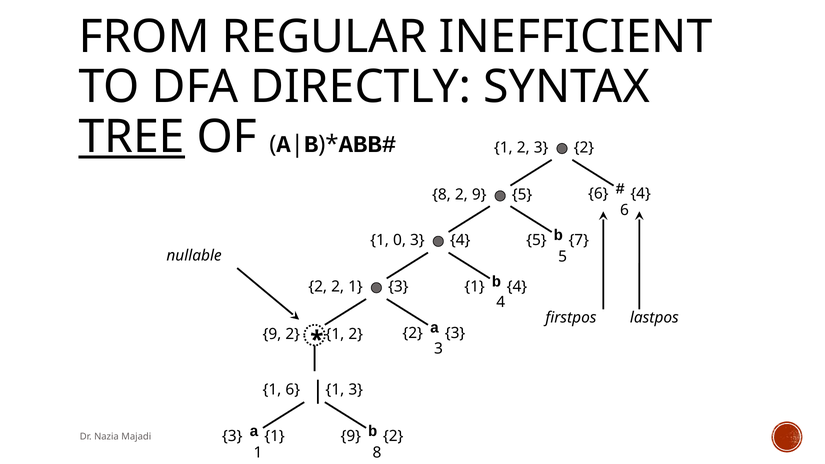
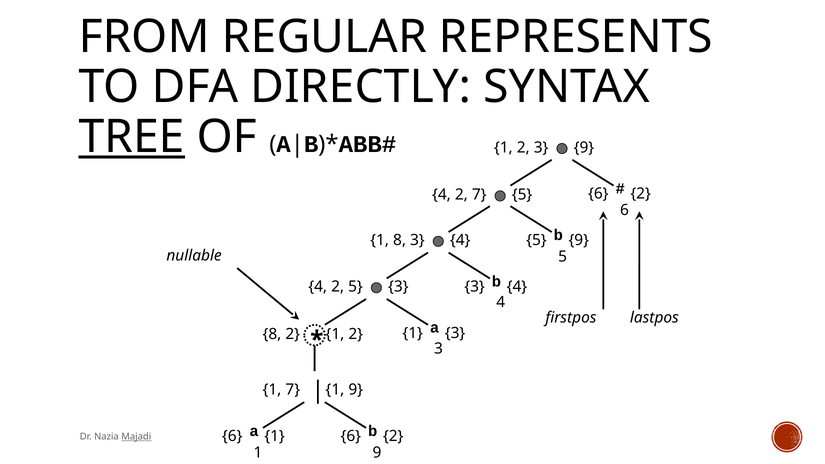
INEFFICIENT: INEFFICIENT -> REPRESENTS (576, 37)
2: 2 -> 9 (584, 147)
4: 4 -> 2 (641, 194)
8: 8 -> 4 (441, 195)
9: 9 -> 7 (479, 195)
1 0: 0 -> 8 (400, 240)
7: 7 -> 9 (579, 240)
2: 2 -> 4 (318, 287)
1: 1 -> 5 (356, 287)
1: 1 -> 3 (475, 287)
2: 2 -> 1 (413, 333)
9: 9 -> 8 (272, 334)
1 6: 6 -> 7 (293, 390)
3: 3 -> 9 (356, 390)
3: 3 -> 6 (232, 436)
9: 9 -> 6 (351, 436)
Majadi underline: none -> present (136, 437)
8: 8 -> 9 (377, 453)
